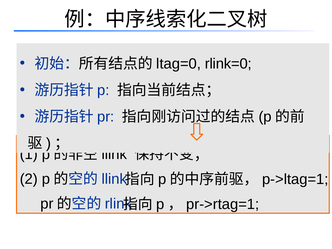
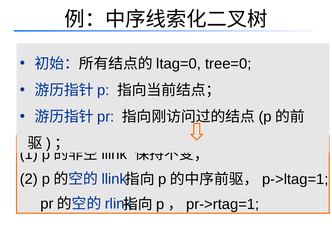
rlink=0: rlink=0 -> tree=0 (228, 64)
